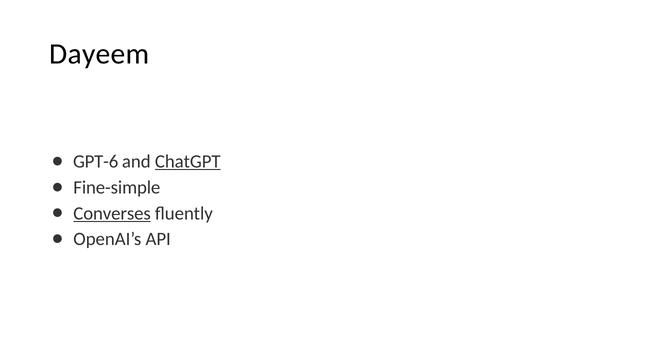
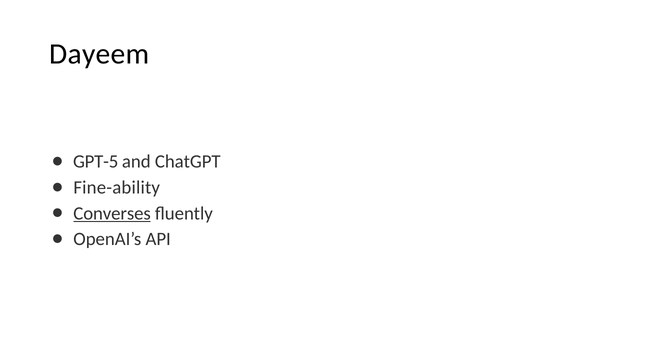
GPT-6: GPT-6 -> GPT-5 (96, 161)
ChatGPT underline: present -> none (188, 161)
Fine-simple: Fine-simple -> Fine-ability (117, 187)
